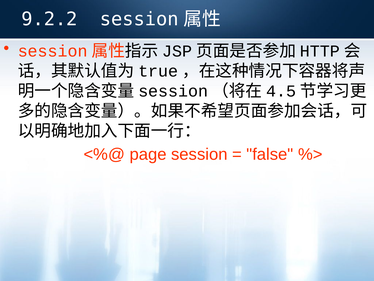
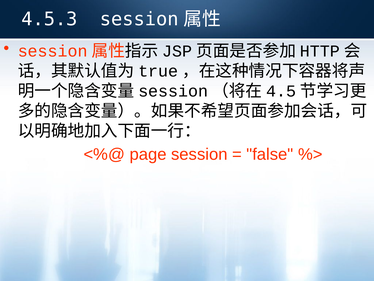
9.2.2: 9.2.2 -> 4.5.3 (49, 19)
